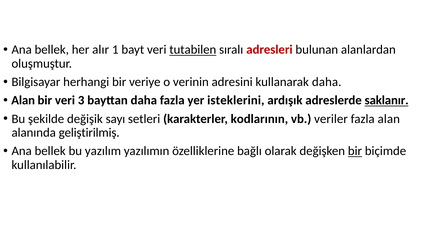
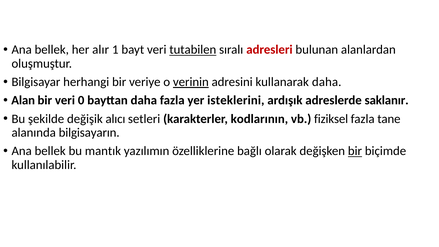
verinin underline: none -> present (191, 82)
3: 3 -> 0 (81, 100)
saklanır underline: present -> none (387, 100)
sayı: sayı -> alıcı (115, 119)
veriler: veriler -> fiziksel (331, 119)
fazla alan: alan -> tane (389, 119)
geliştirilmiş: geliştirilmiş -> bilgisayarın (89, 133)
yazılım: yazılım -> mantık (103, 151)
